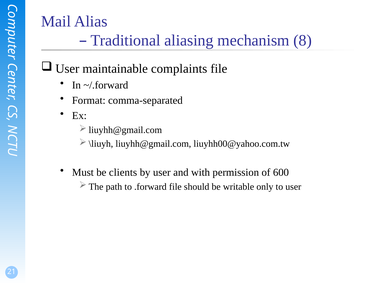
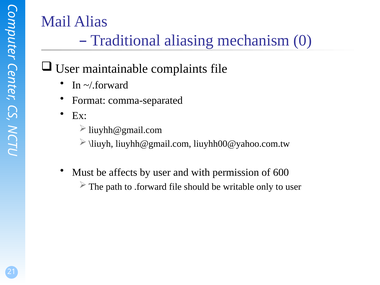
8: 8 -> 0 (303, 40)
clients: clients -> affects (123, 172)
